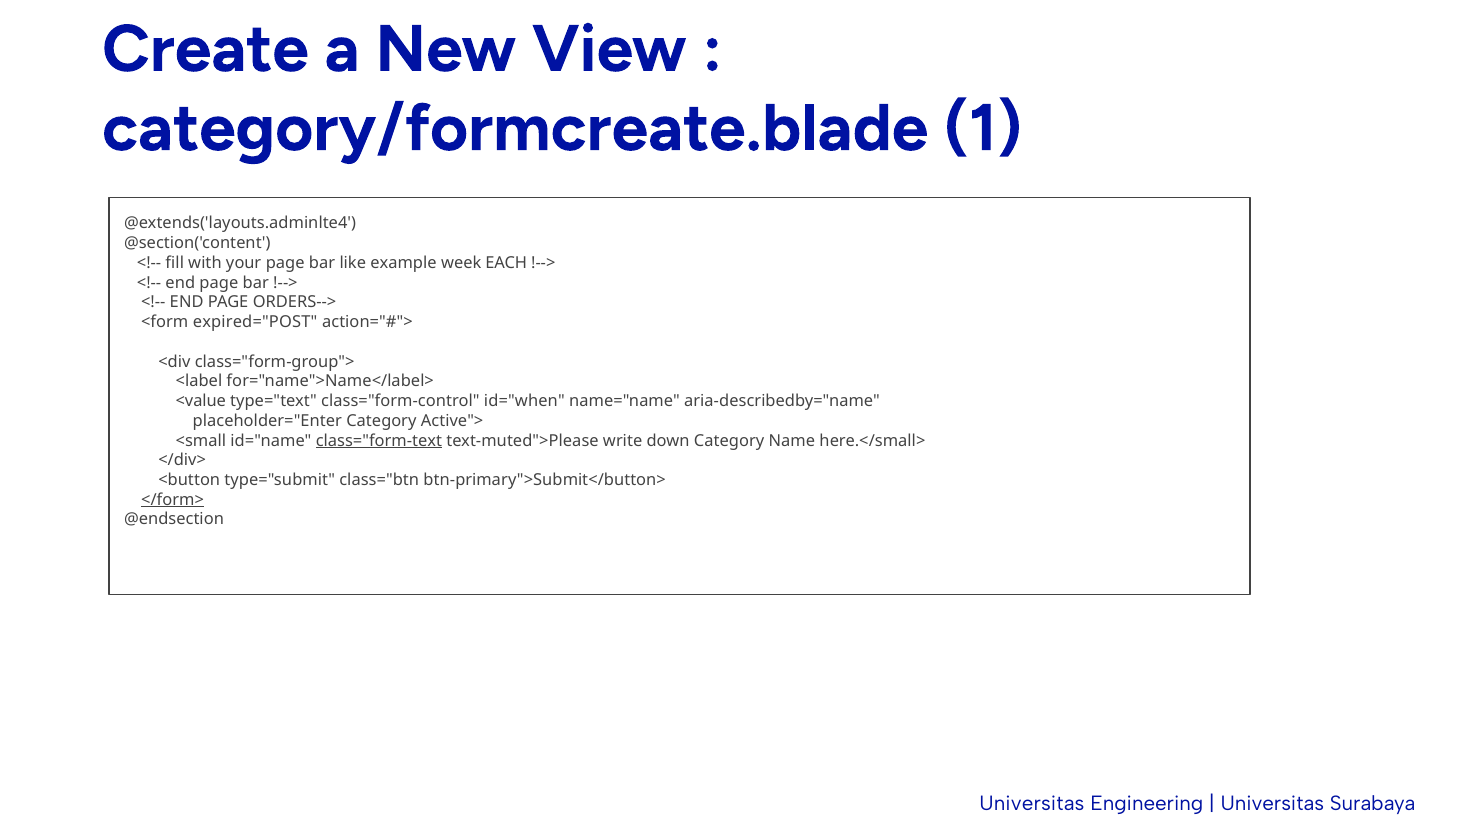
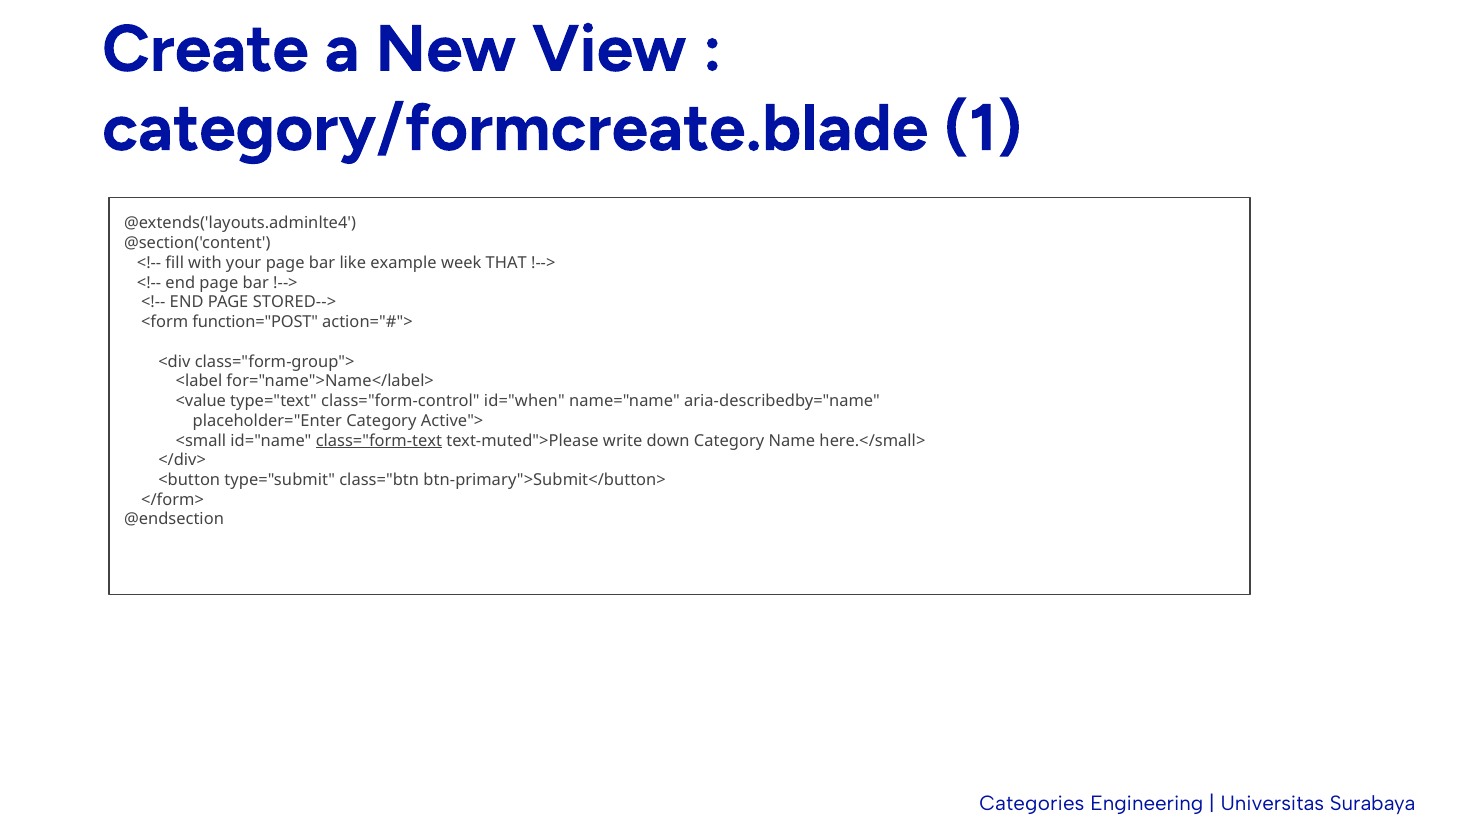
EACH: EACH -> THAT (506, 263)
ORDERS-->: ORDERS--> -> STORED--> (295, 302)
expired="POST: expired="POST -> function="POST (255, 322)
</form> underline: present -> none (173, 500)
Universitas: Universitas -> Categories (1032, 803)
